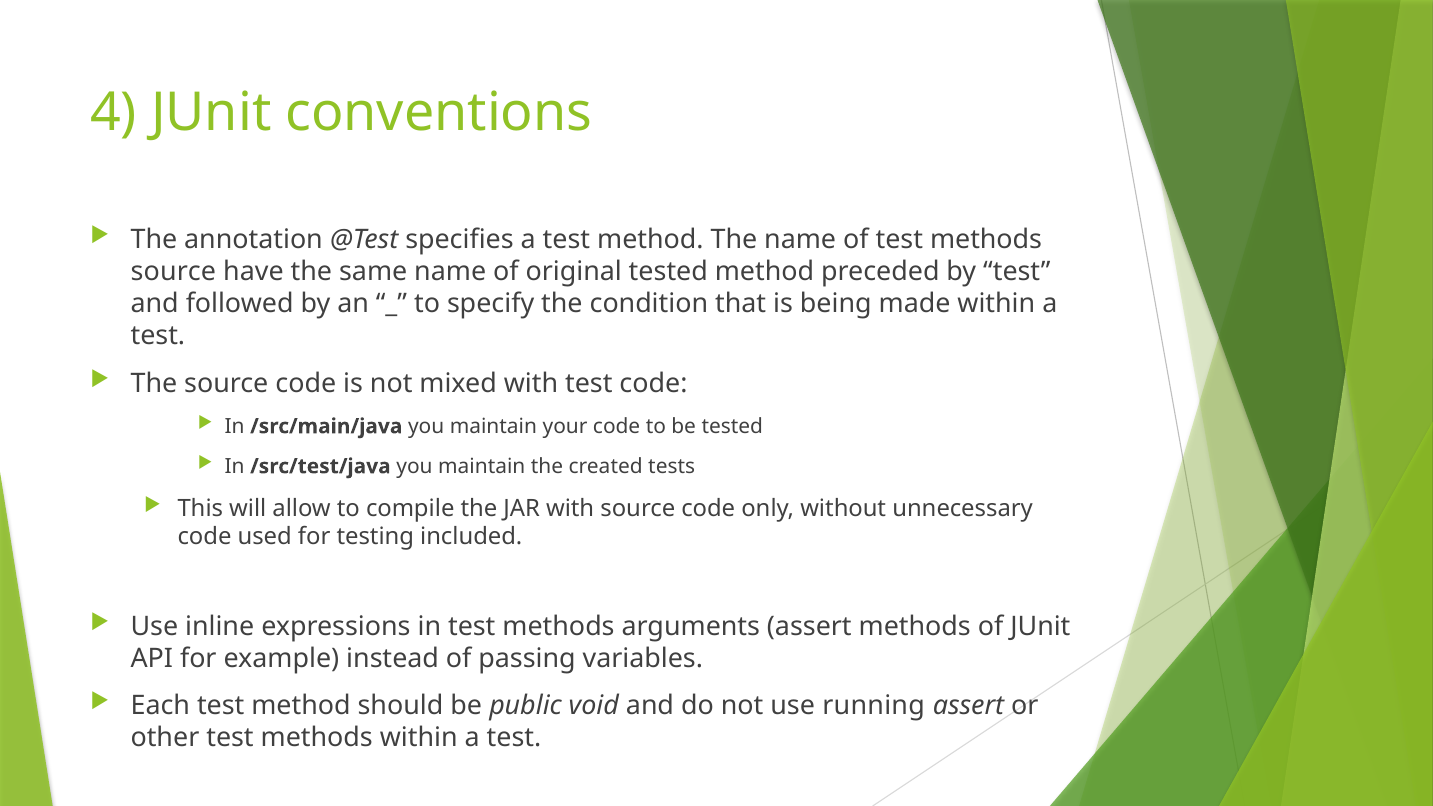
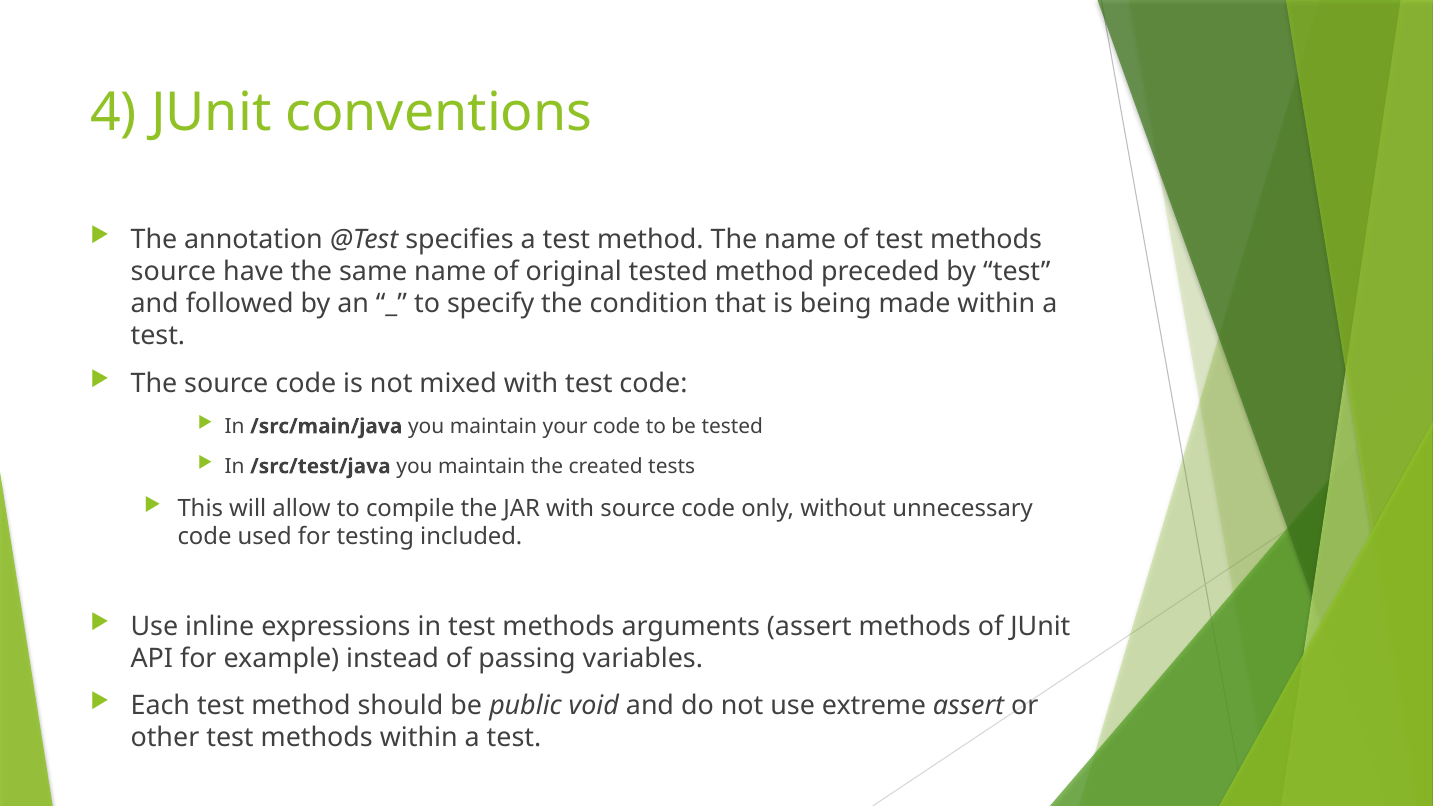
running: running -> extreme (874, 706)
